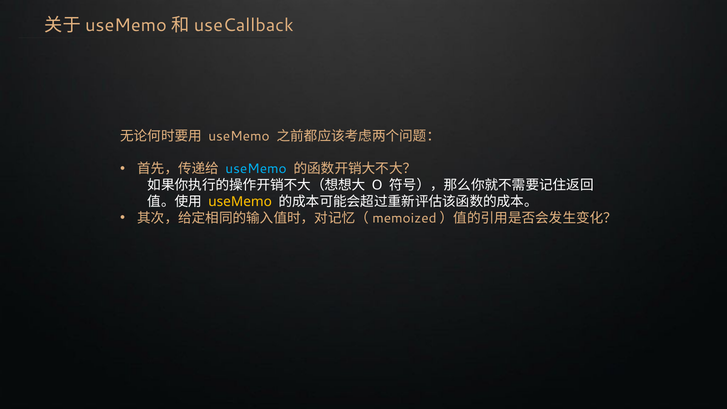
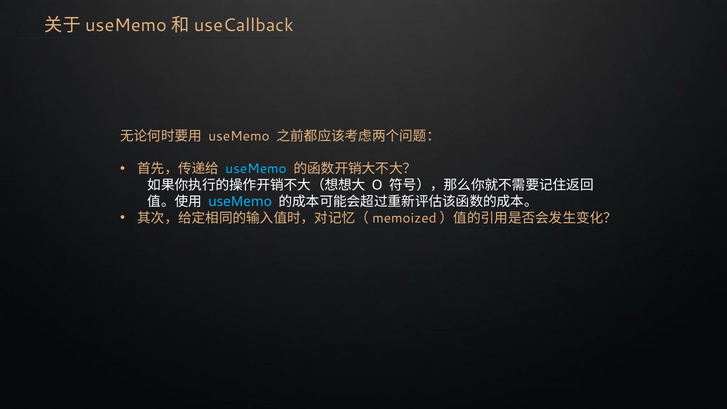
useMemo colour: yellow -> light blue (240, 202)
